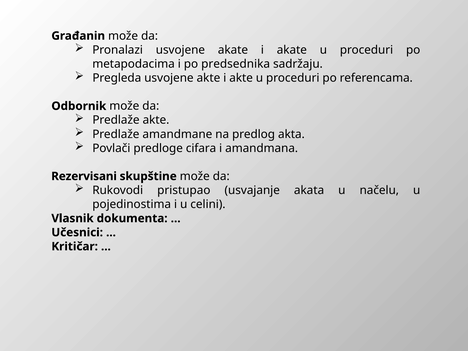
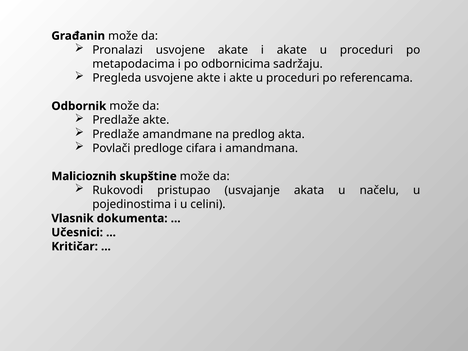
predsednika: predsednika -> odbornicima (236, 64)
Rezervisani: Rezervisani -> Malicioznih (84, 176)
